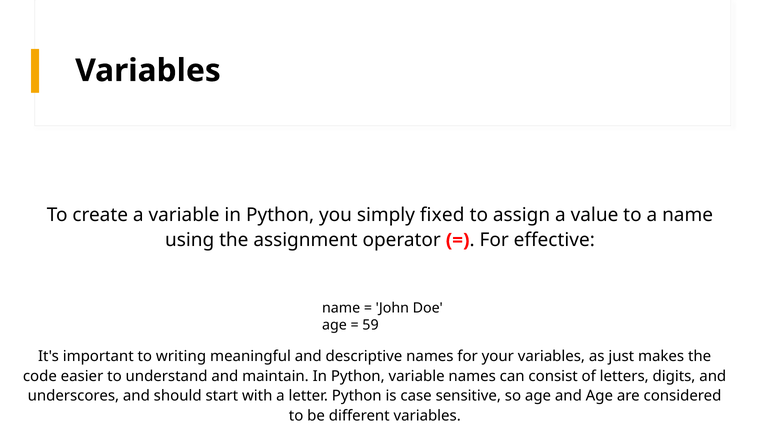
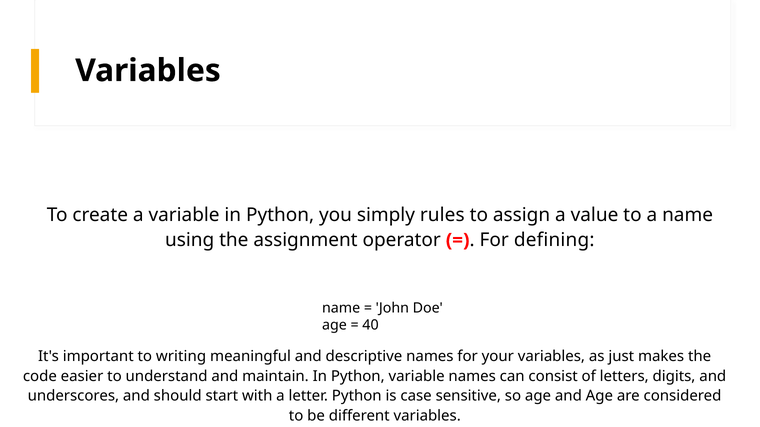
fixed: fixed -> rules (442, 215)
effective: effective -> defining (554, 241)
59: 59 -> 40 (371, 326)
